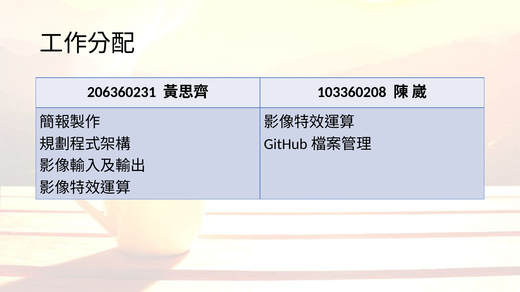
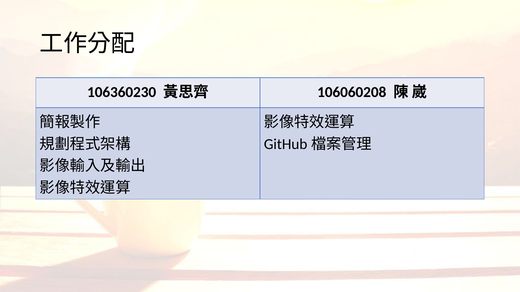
206360231: 206360231 -> 106360230 (122, 92)
103360208: 103360208 -> 106060208 (352, 92)
